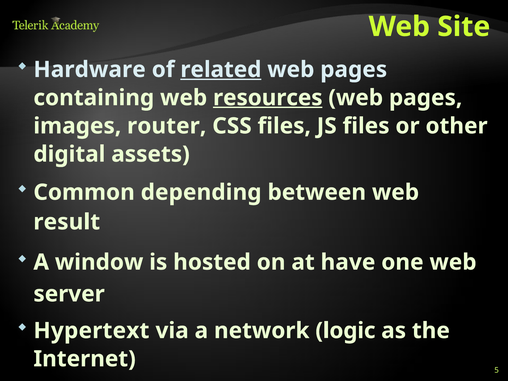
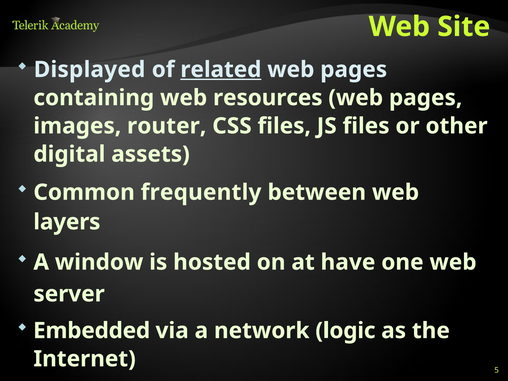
Hardware: Hardware -> Displayed (90, 70)
resources underline: present -> none (268, 98)
depending: depending -> frequently (201, 192)
result: result -> layers (67, 222)
Hypertext: Hypertext -> Embedded (92, 331)
